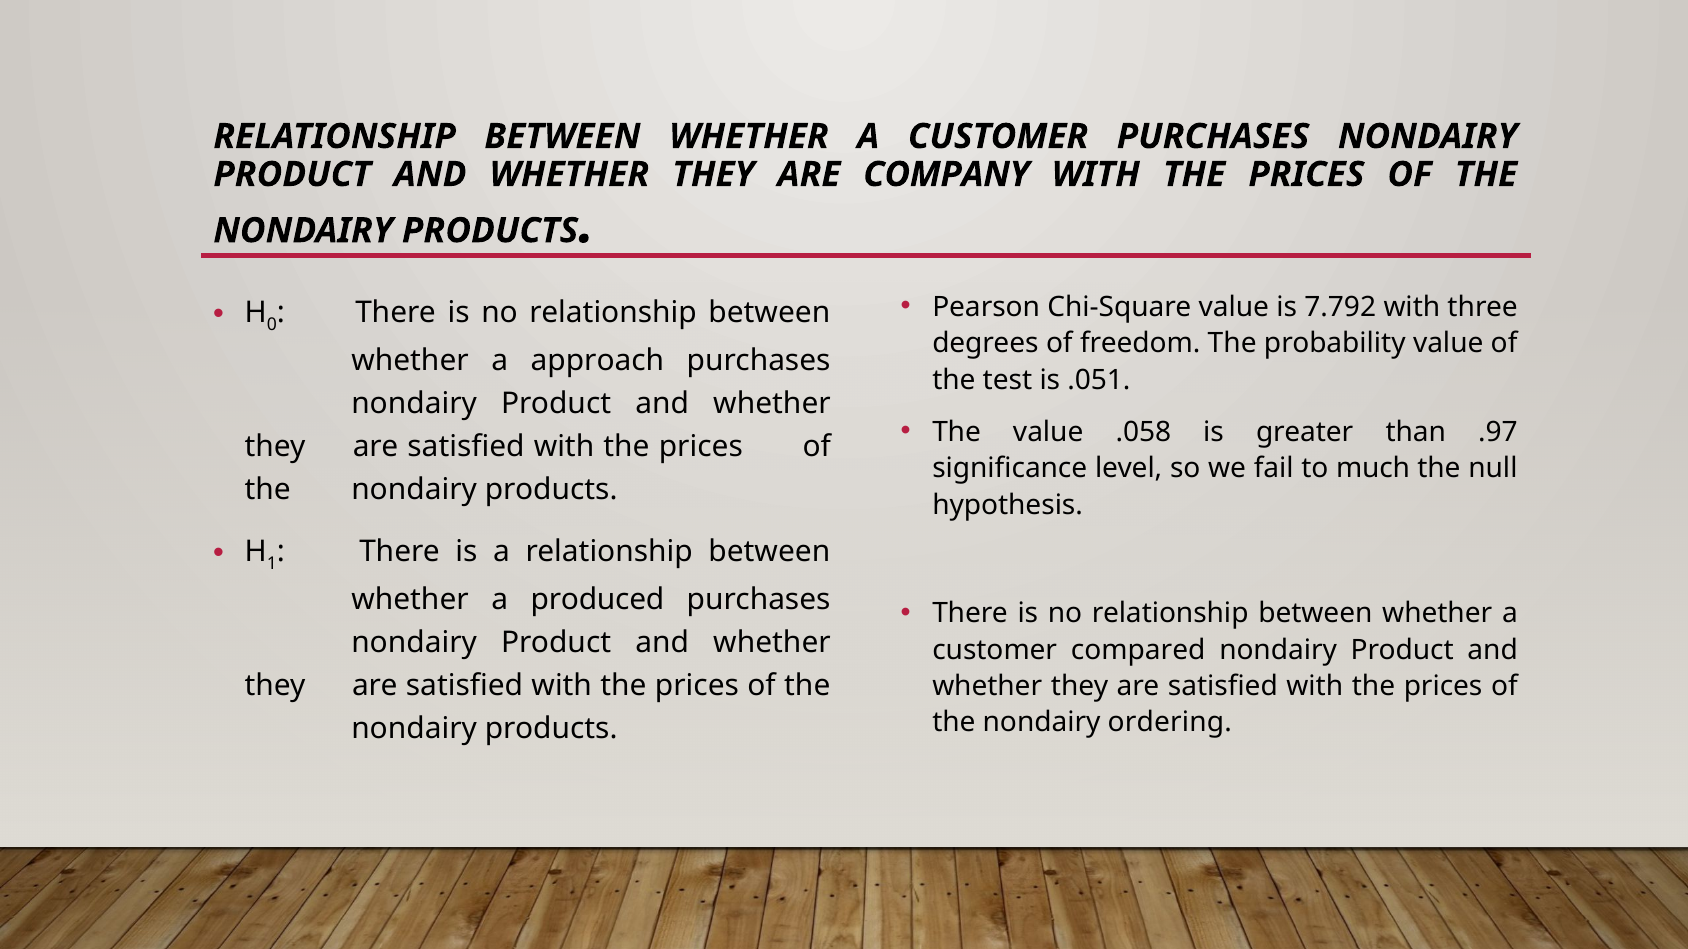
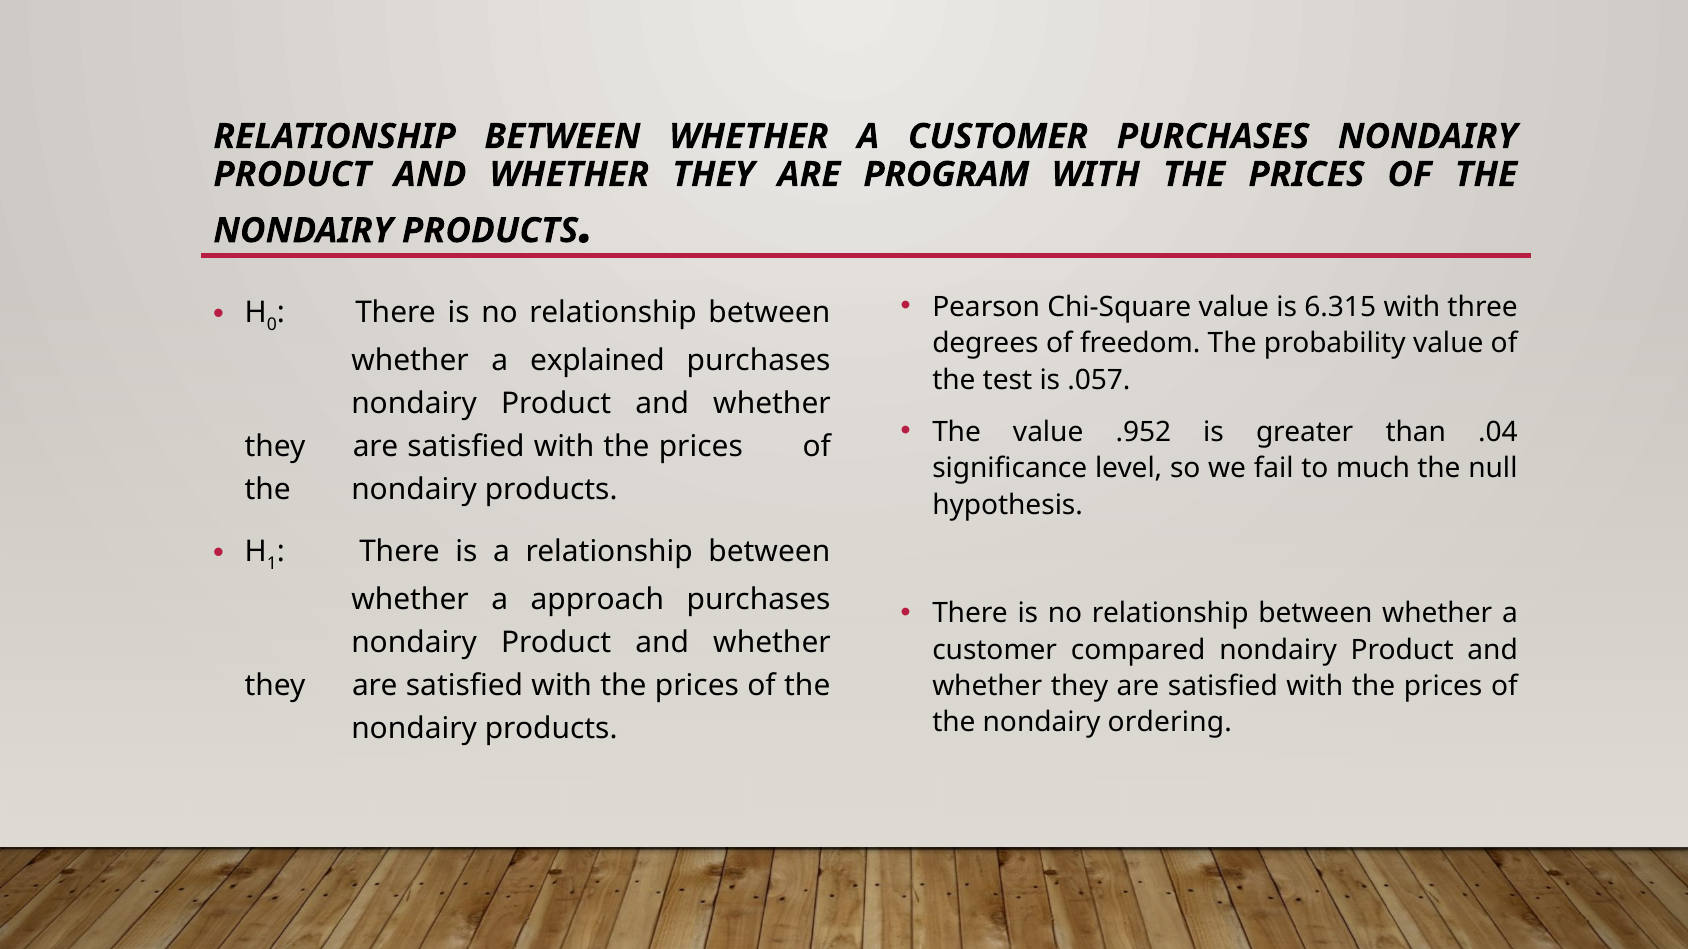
COMPANY: COMPANY -> PROGRAM (946, 175)
7.792: 7.792 -> 6.315 (1340, 307)
approach: approach -> explained (598, 361)
.051: .051 -> .057 (1099, 380)
.058: .058 -> .952 (1143, 432)
.97: .97 -> .04 (1498, 432)
produced: produced -> approach (597, 600)
